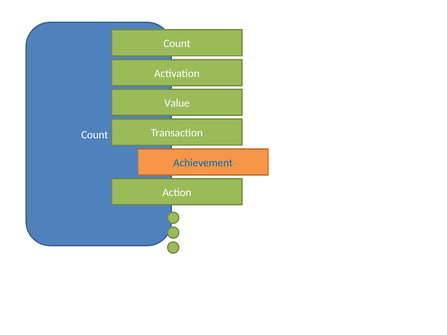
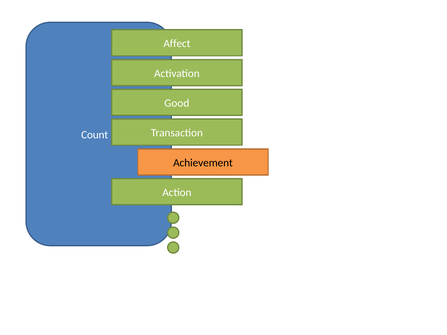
Count: Count -> Affect (177, 44)
Value: Value -> Good (177, 103)
Achievement colour: blue -> black (203, 163)
